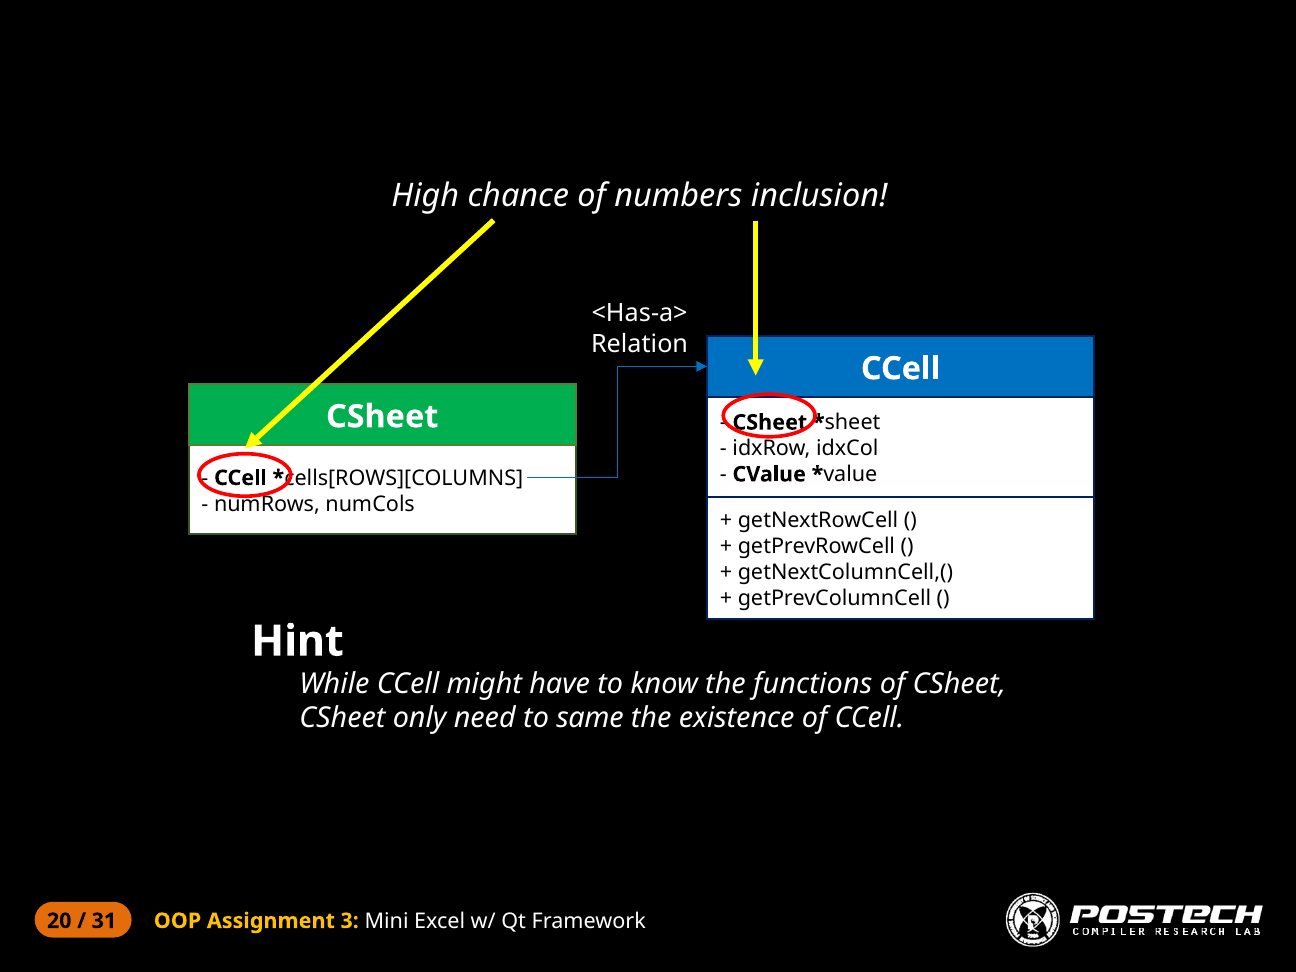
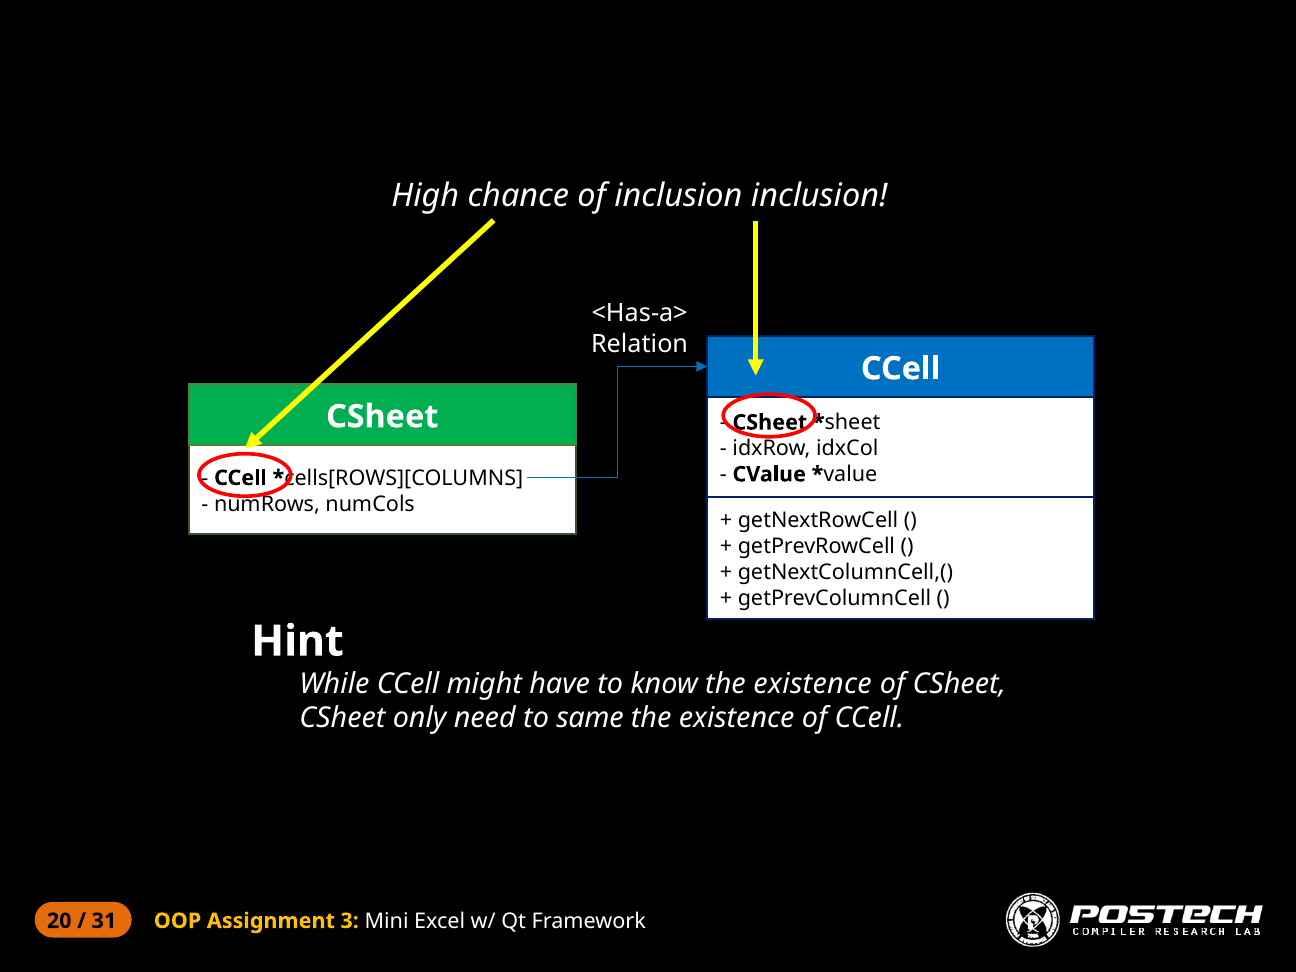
of numbers: numbers -> inclusion (678, 196)
know the functions: functions -> existence (813, 684)
